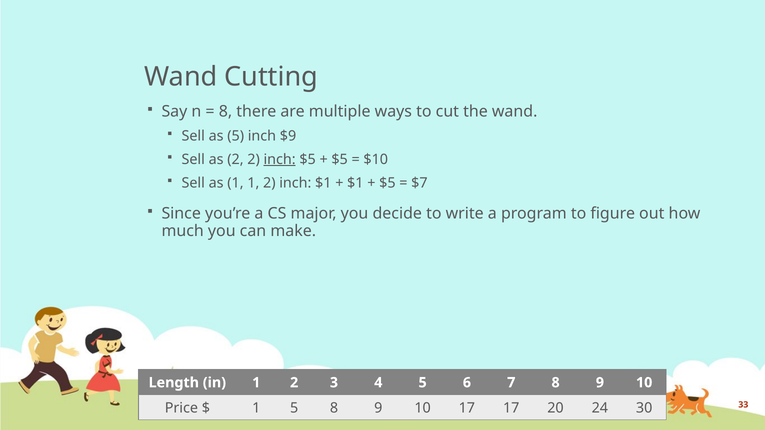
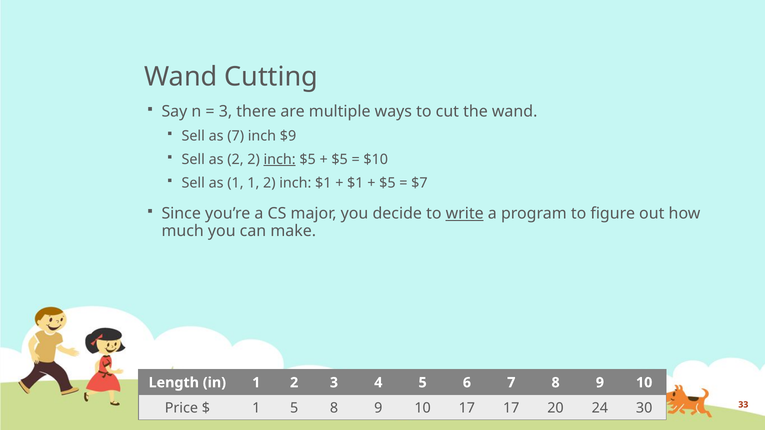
8: 8 -> 3 (225, 112)
as 5: 5 -> 7 (236, 136)
write underline: none -> present (465, 214)
